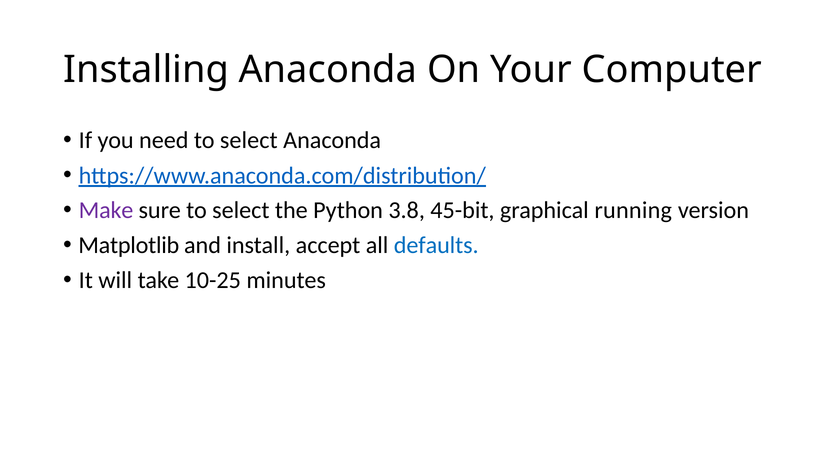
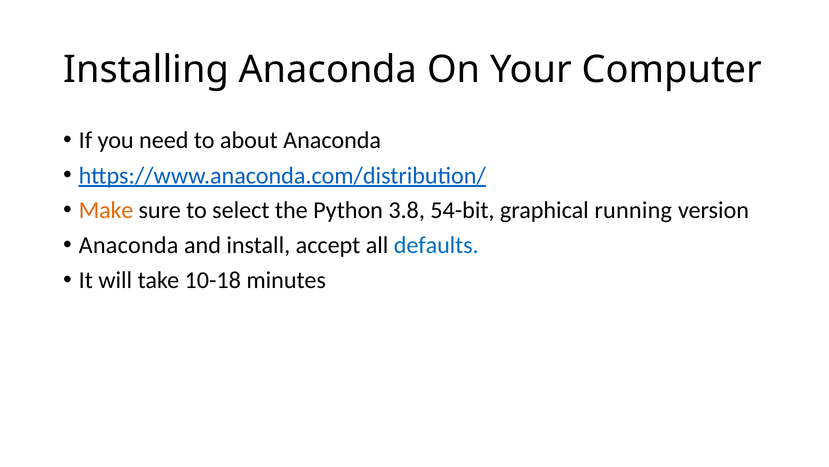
need to select: select -> about (249, 140)
Make colour: purple -> orange (106, 210)
45-bit: 45-bit -> 54-bit (462, 210)
Matplotlib: Matplotlib -> Anaconda (129, 245)
10-25: 10-25 -> 10-18 (213, 280)
